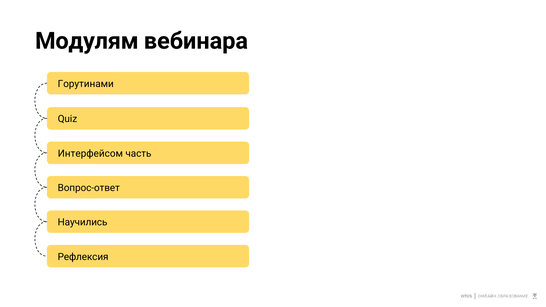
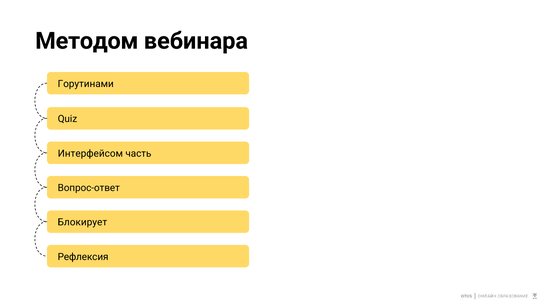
Модулям: Модулям -> Методом (87, 41)
Научились: Научились -> Блокирует (82, 222)
